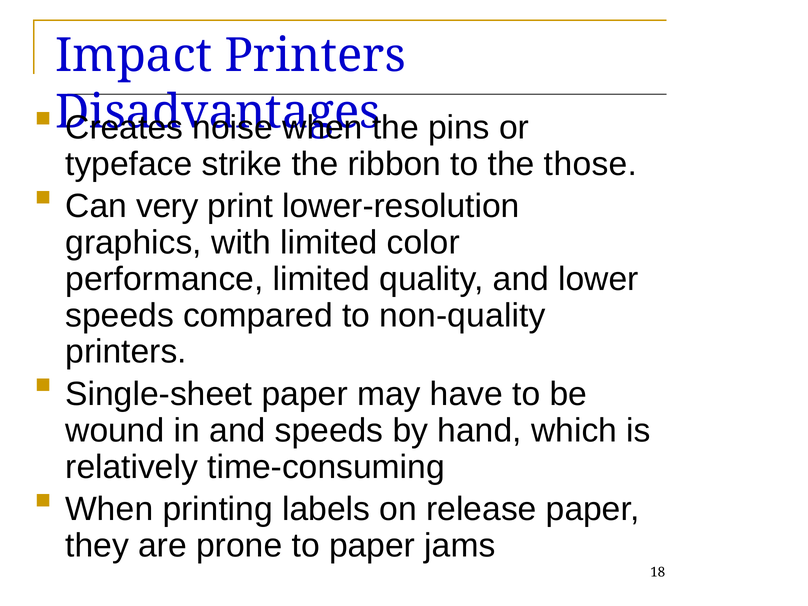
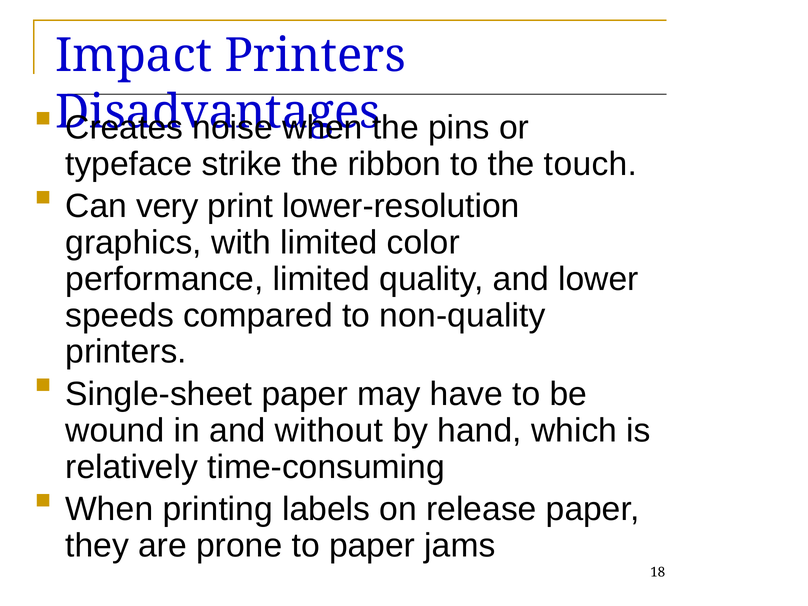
those: those -> touch (591, 164)
and speeds: speeds -> without (329, 431)
